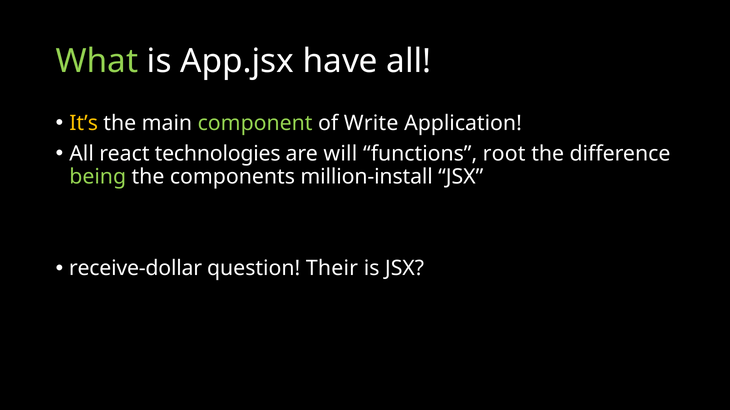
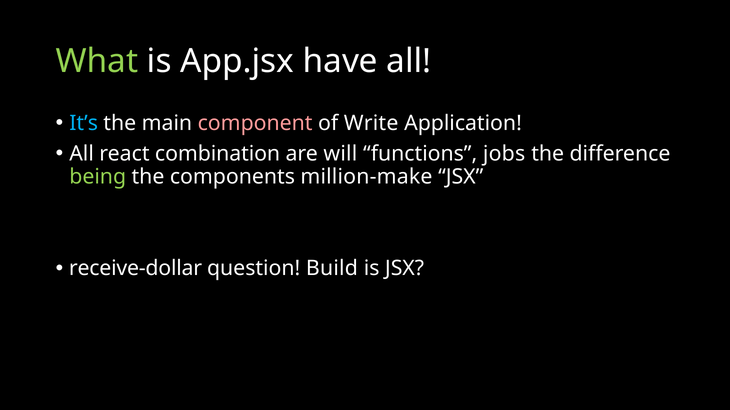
It’s colour: yellow -> light blue (84, 123)
component colour: light green -> pink (255, 123)
technologies: technologies -> combination (218, 154)
root: root -> jobs (504, 154)
million-install: million-install -> million-make (366, 177)
Their: Their -> Build (332, 269)
